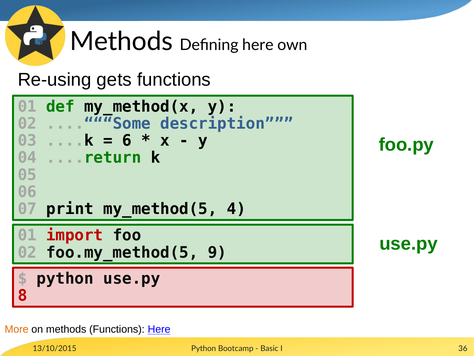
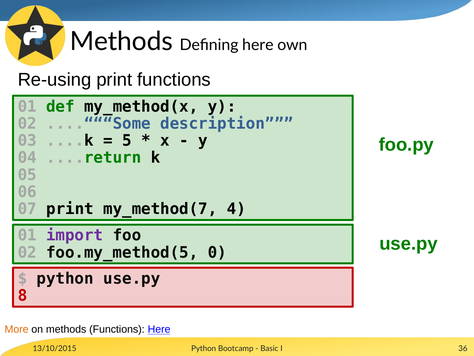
Re-using gets: gets -> print (114, 80)
6: 6 -> 5 (127, 140)
my_method(5: my_method(5 -> my_method(7 (160, 209)
import colour: red -> purple (75, 235)
9: 9 -> 0 (217, 252)
